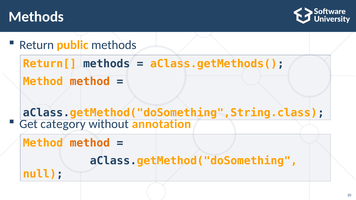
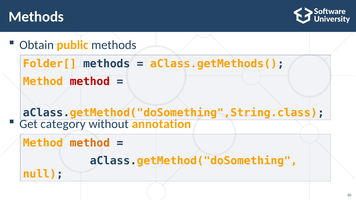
Return: Return -> Оbtain (37, 45)
Return[: Return[ -> Folder[ (50, 64)
method colour: orange -> red (90, 82)
